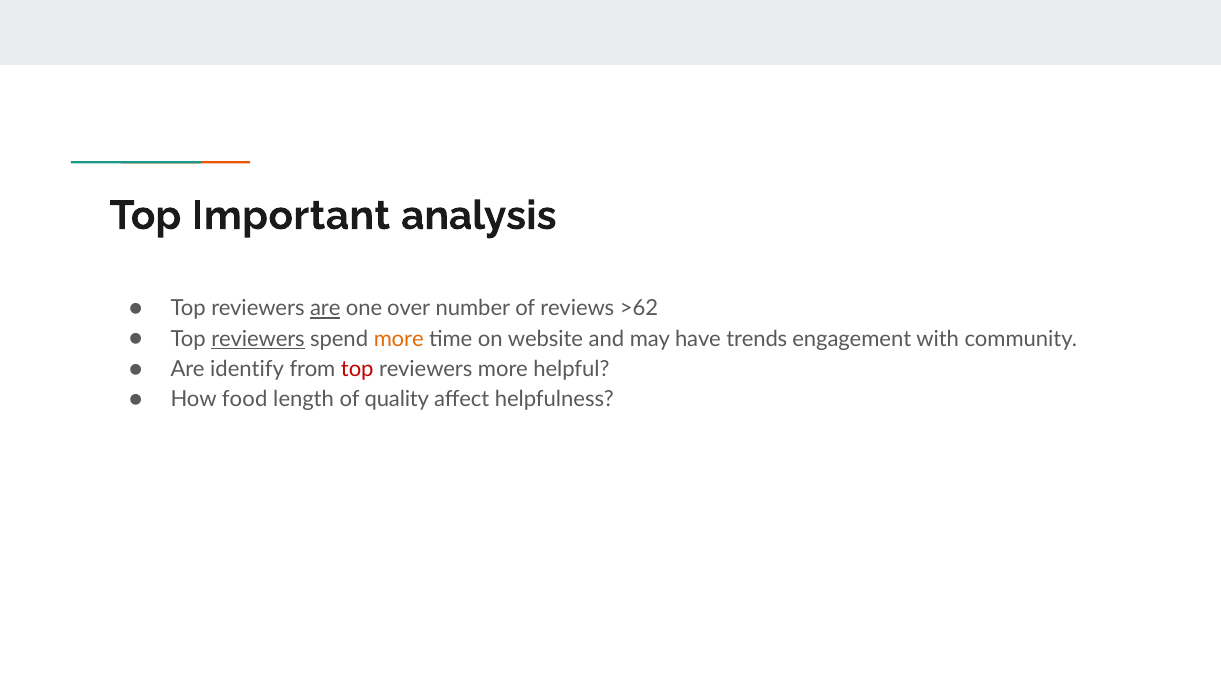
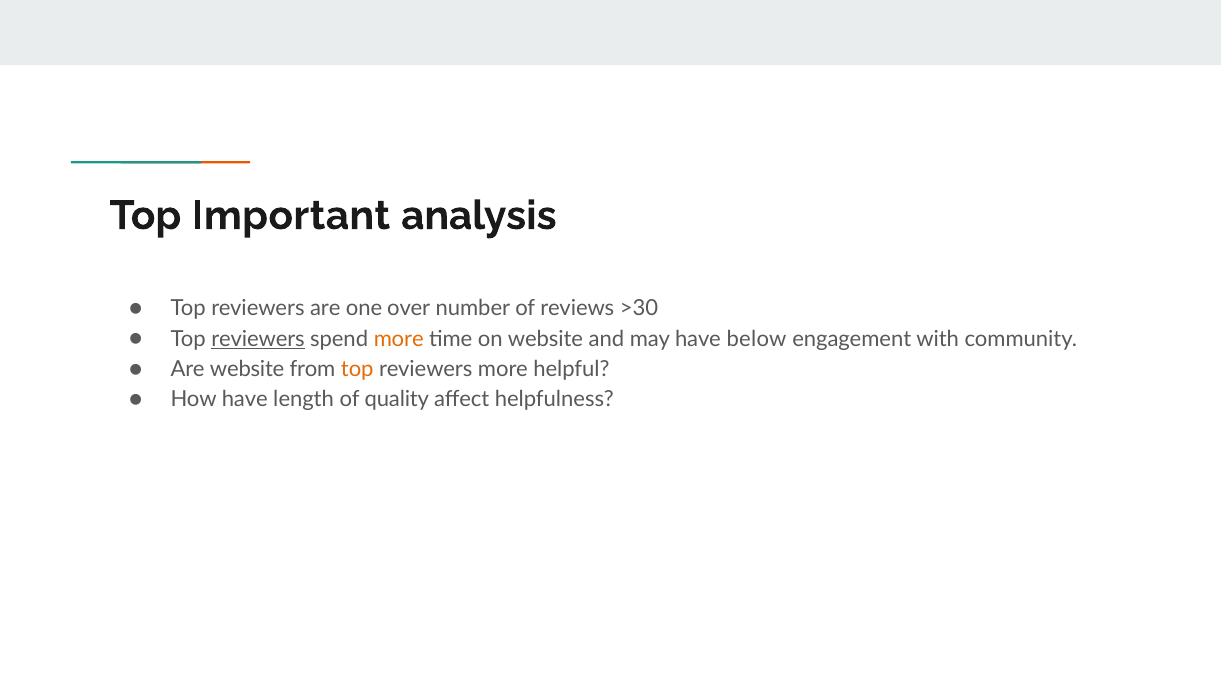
are underline: present -> none (325, 308)
>62: >62 -> >30 (639, 308)
trends: trends -> below (757, 339)
Are identify: identify -> website (247, 369)
top colour: red -> orange (357, 369)
How food: food -> have (245, 399)
